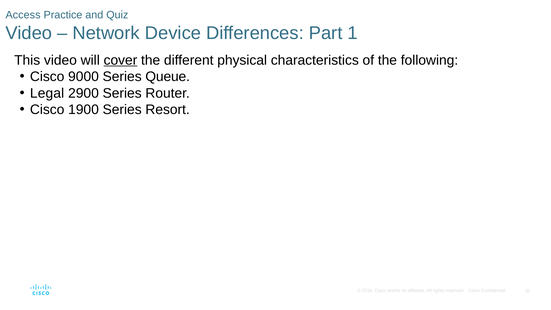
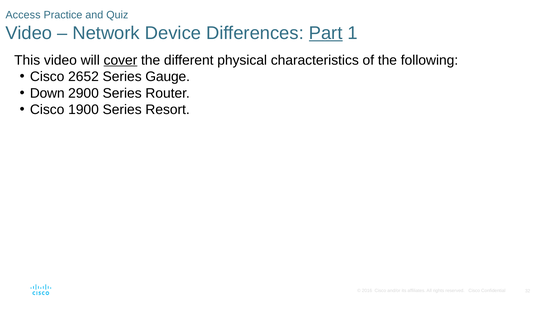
Part underline: none -> present (326, 33)
9000: 9000 -> 2652 (83, 77)
Queue: Queue -> Gauge (168, 77)
Legal: Legal -> Down (47, 93)
